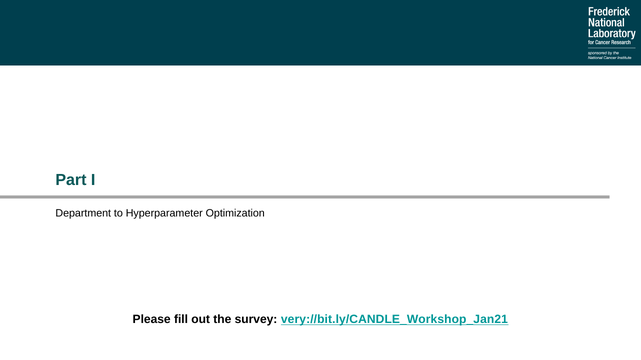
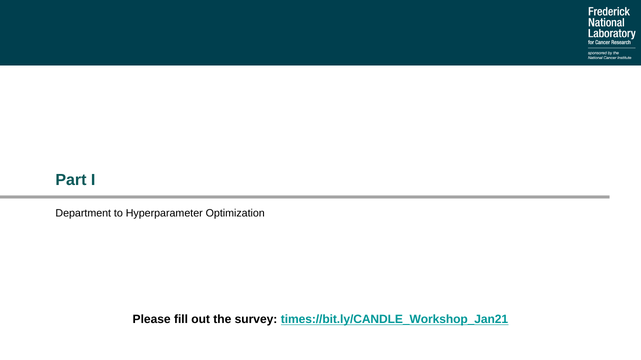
very://bit.ly/CANDLE_Workshop_Jan21: very://bit.ly/CANDLE_Workshop_Jan21 -> times://bit.ly/CANDLE_Workshop_Jan21 (395, 320)
